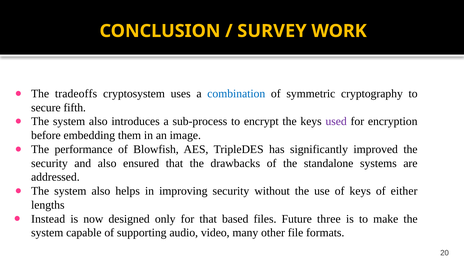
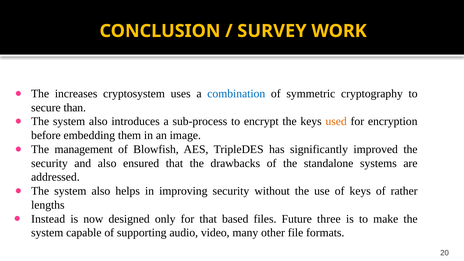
tradeoffs: tradeoffs -> increases (76, 94)
fifth: fifth -> than (75, 108)
used colour: purple -> orange (336, 121)
performance: performance -> management (84, 149)
either: either -> rather (404, 191)
